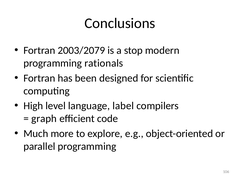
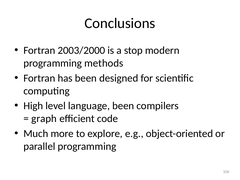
2003/2079: 2003/2079 -> 2003/2000 (81, 50)
rationals: rationals -> methods (104, 63)
language label: label -> been (123, 106)
